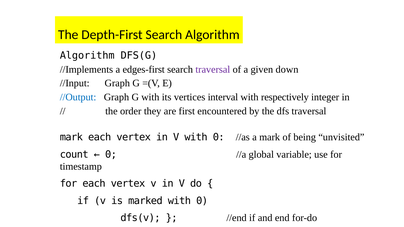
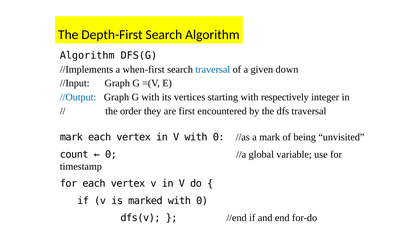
edges-first: edges-first -> when-first (144, 69)
traversal colour: purple -> blue (213, 69)
interval: interval -> starting (223, 97)
